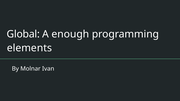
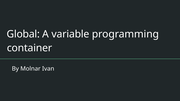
enough: enough -> variable (70, 34)
elements: elements -> container (30, 48)
